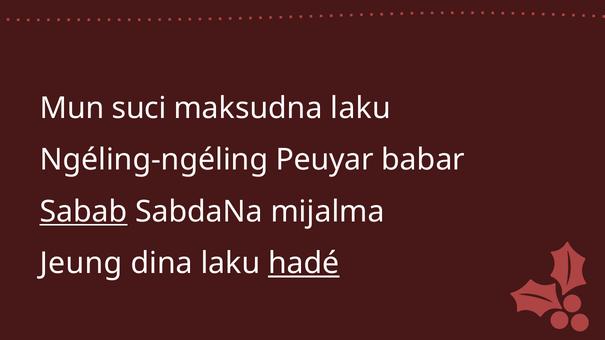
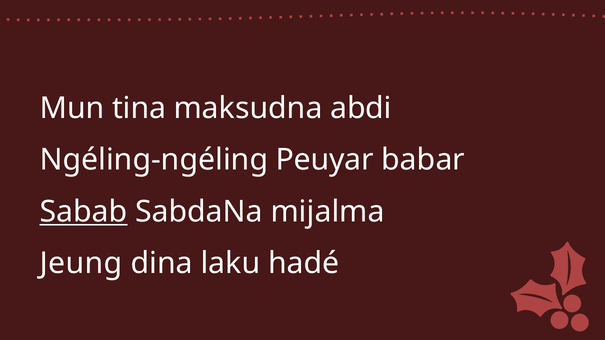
suci: suci -> tina (139, 108)
maksudna laku: laku -> abdi (361, 108)
hadé underline: present -> none (304, 264)
